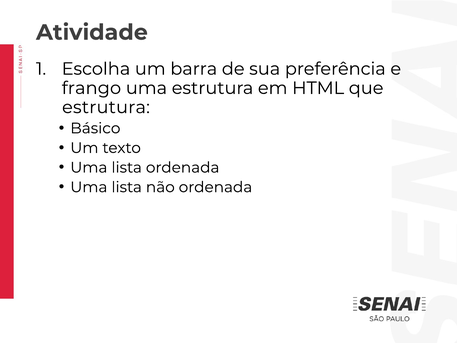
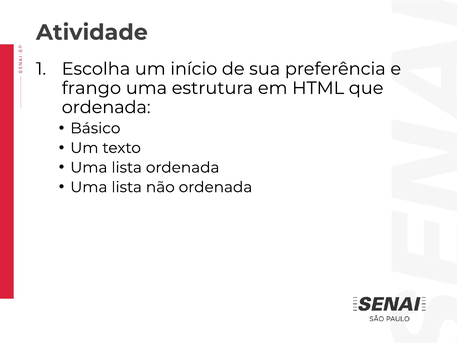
barra: barra -> início (194, 69)
estrutura: estrutura -> ordenada (106, 107)
